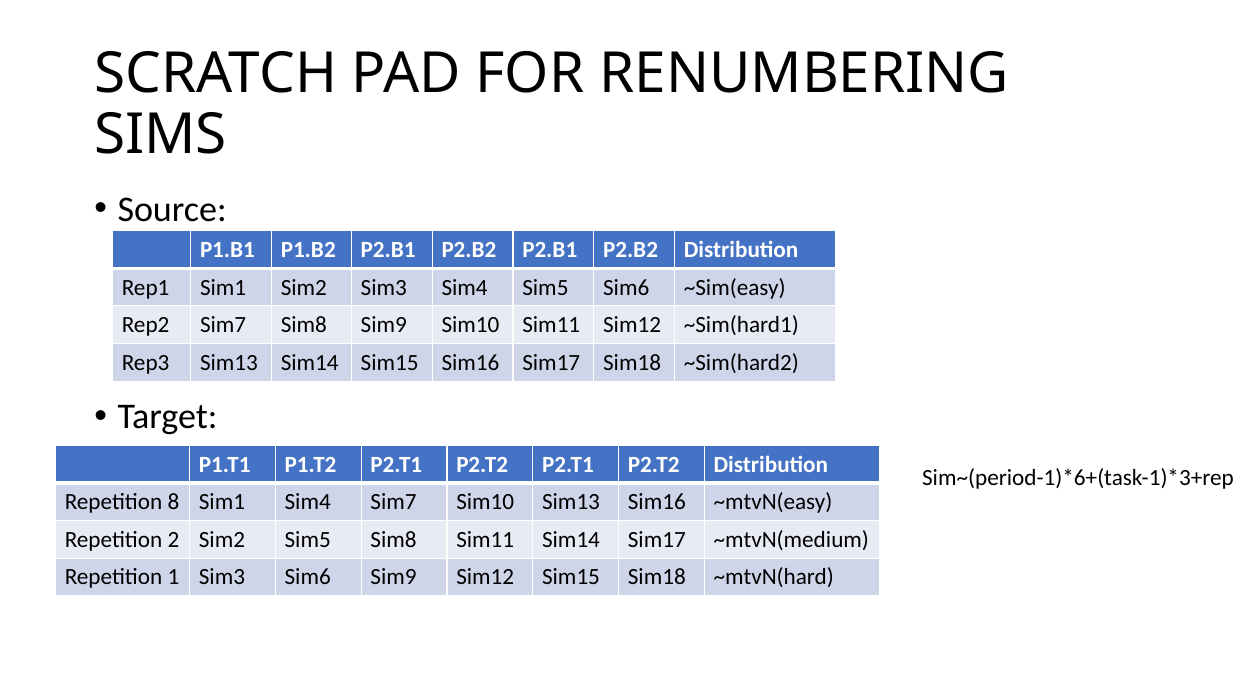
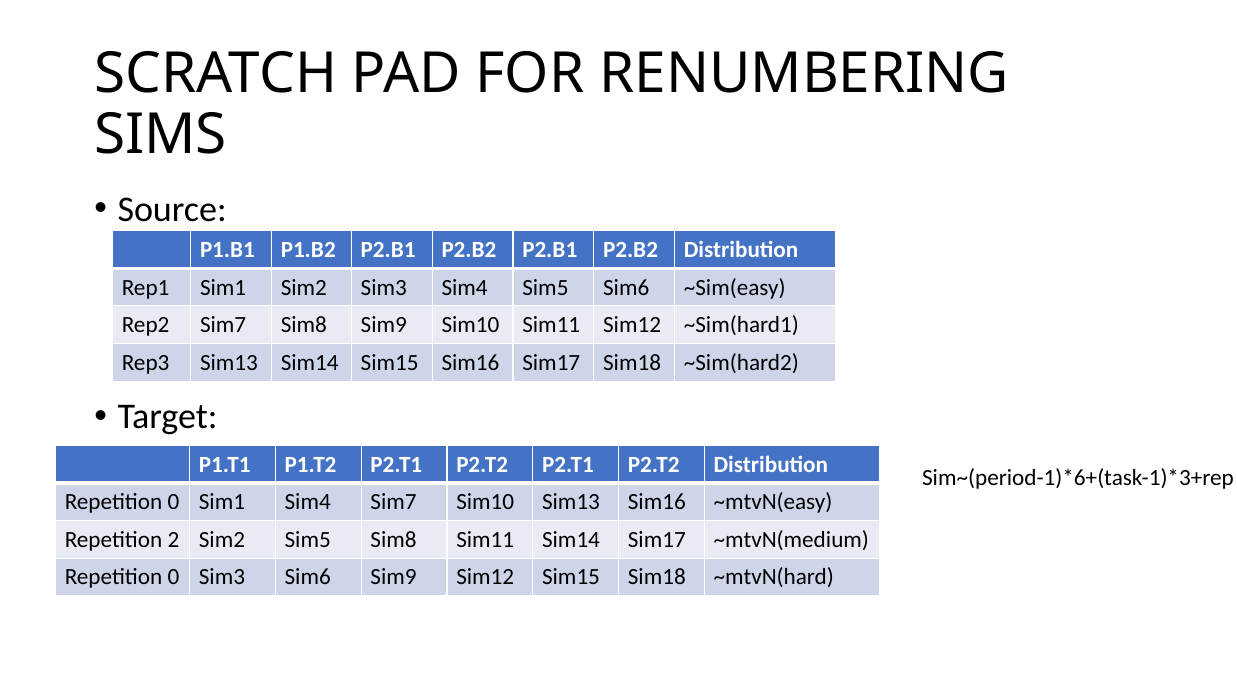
8: 8 -> 0 (173, 502)
1: 1 -> 0 (173, 577)
